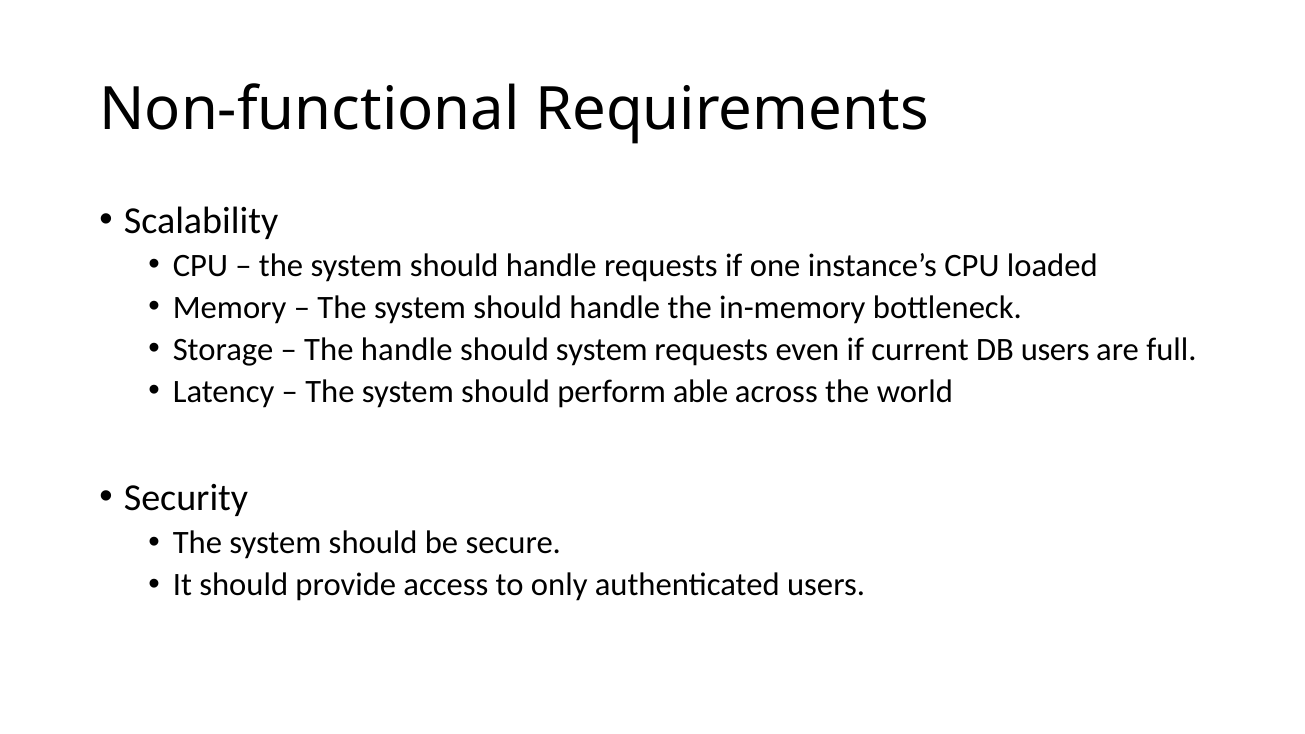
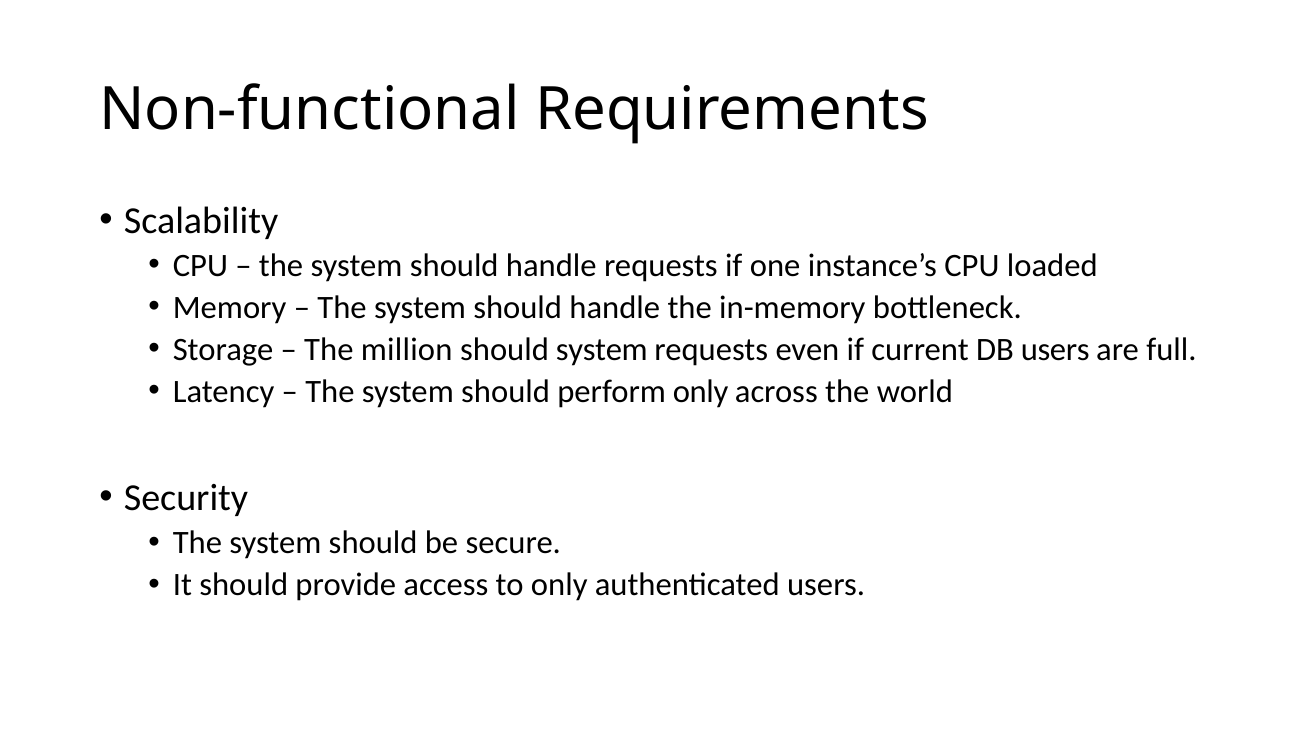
The handle: handle -> million (407, 350)
perform able: able -> only (701, 392)
